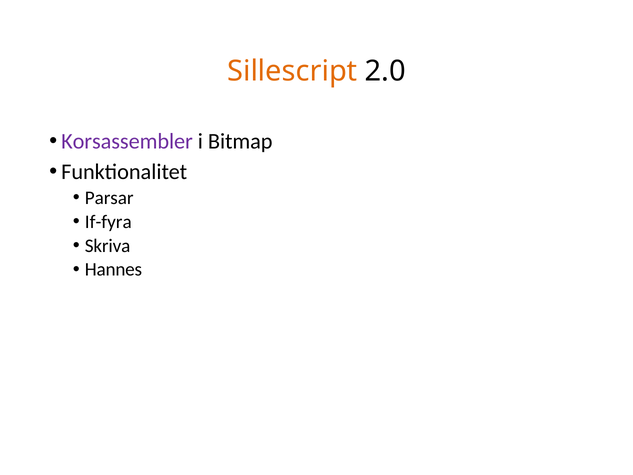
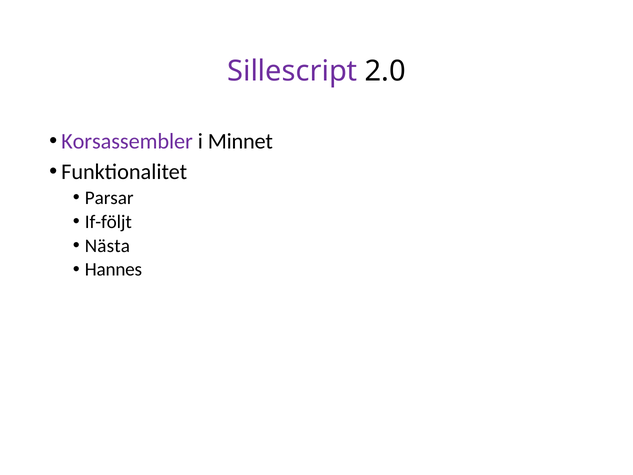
Sillescript colour: orange -> purple (292, 71)
Bitmap: Bitmap -> Minnet (240, 141)
If-fyra: If-fyra -> If-följt (108, 222)
Skriva: Skriva -> Nästa (107, 246)
